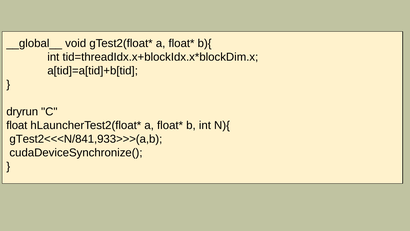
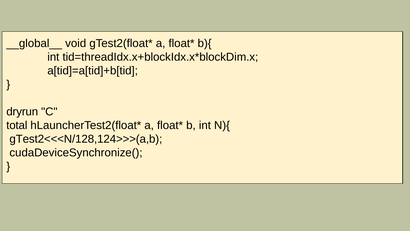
float: float -> total (17, 125)
gTest2<<<N/841,933>>>(a,b: gTest2<<<N/841,933>>>(a,b -> gTest2<<<N/128,124>>>(a,b (86, 139)
